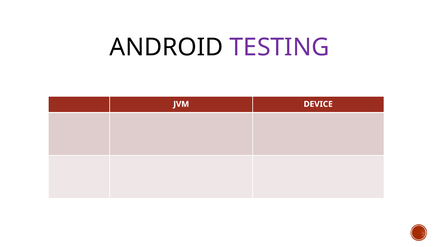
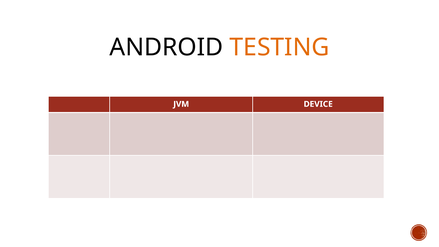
TESTING colour: purple -> orange (280, 47)
